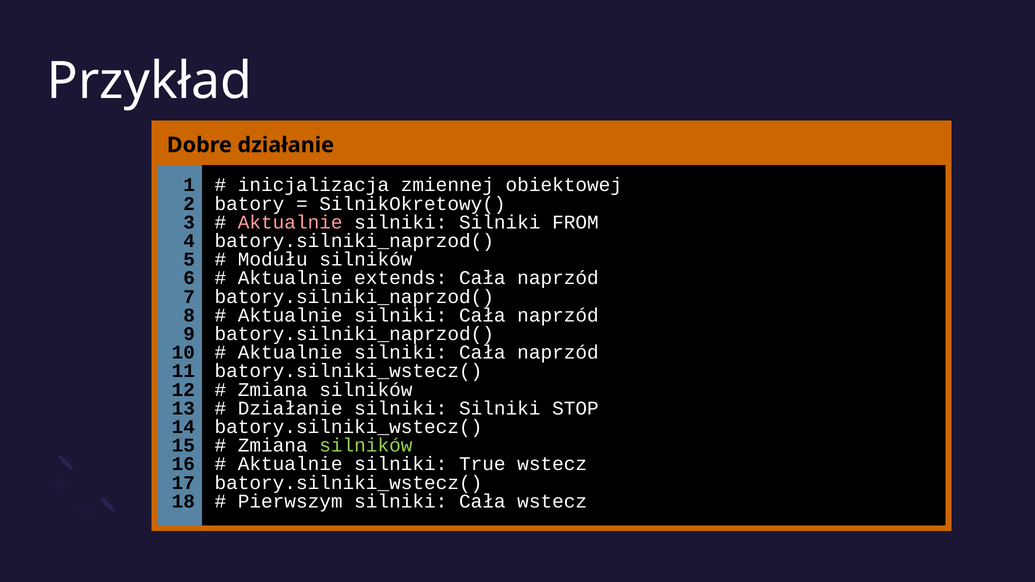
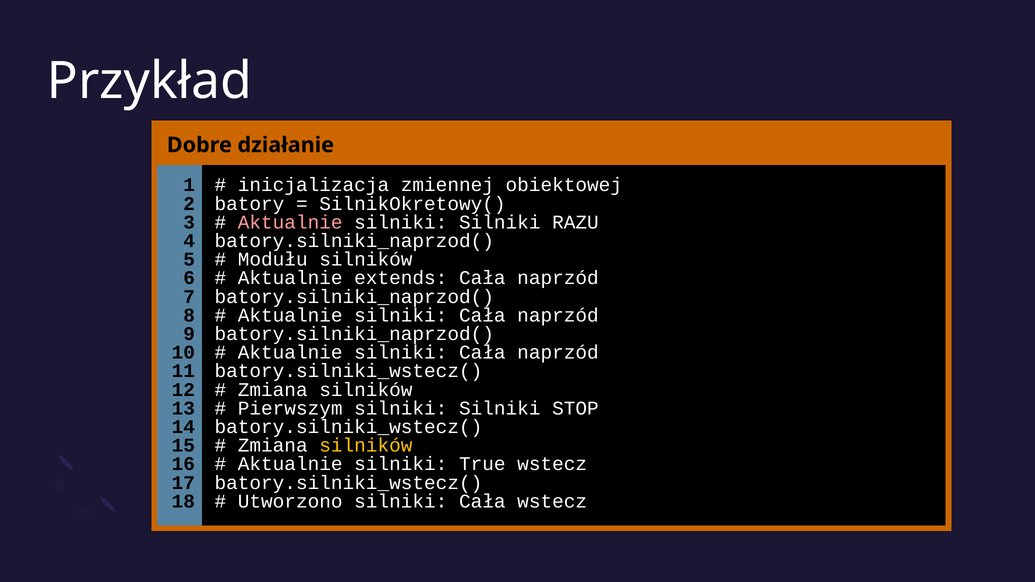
FROM: FROM -> RAZU (575, 222)
Działanie: Działanie -> Pierwszym (290, 408)
silników colour: light green -> yellow (366, 446)
Pierwszym: Pierwszym -> Utworzono (290, 501)
